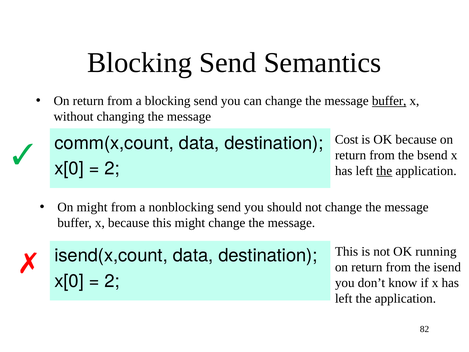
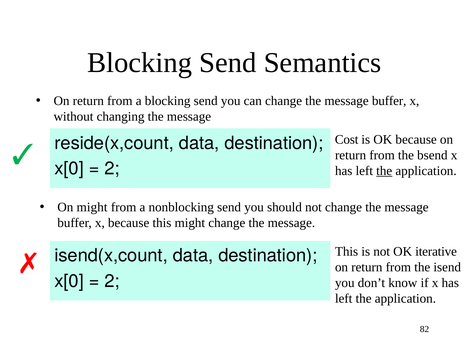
buffer underline: present -> none (389, 101)
comm(x,count: comm(x,count -> reside(x,count (114, 143)
running: running -> iterative (436, 252)
